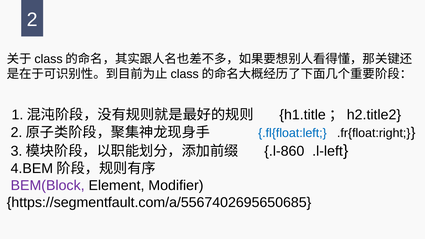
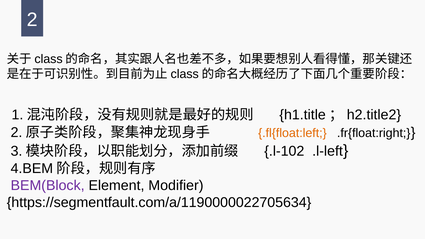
.fl{float:left colour: blue -> orange (292, 133)
.l-860: .l-860 -> .l-102 (284, 151)
https://segmentfault.com/a/5567402695650685: https://segmentfault.com/a/5567402695650685 -> https://segmentfault.com/a/1190000022705634 (159, 203)
